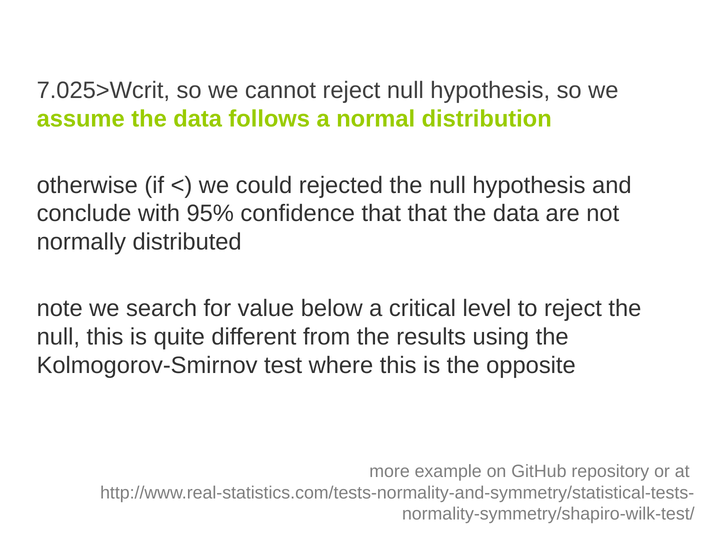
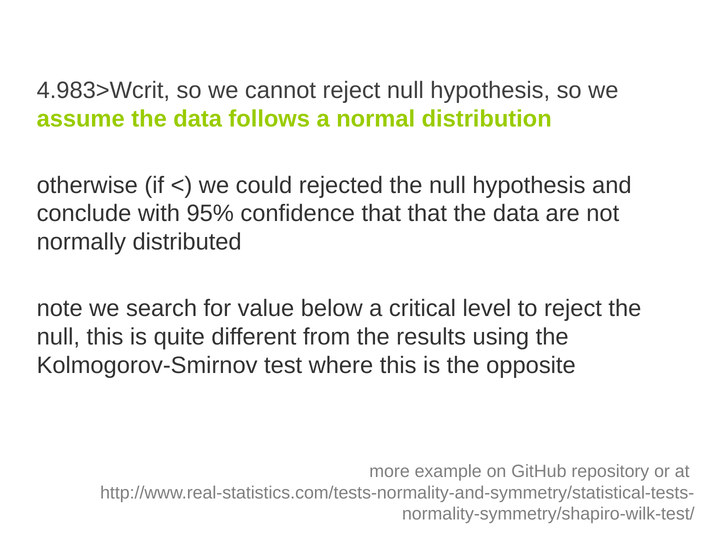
7.025>Wcrit: 7.025>Wcrit -> 4.983>Wcrit (103, 90)
